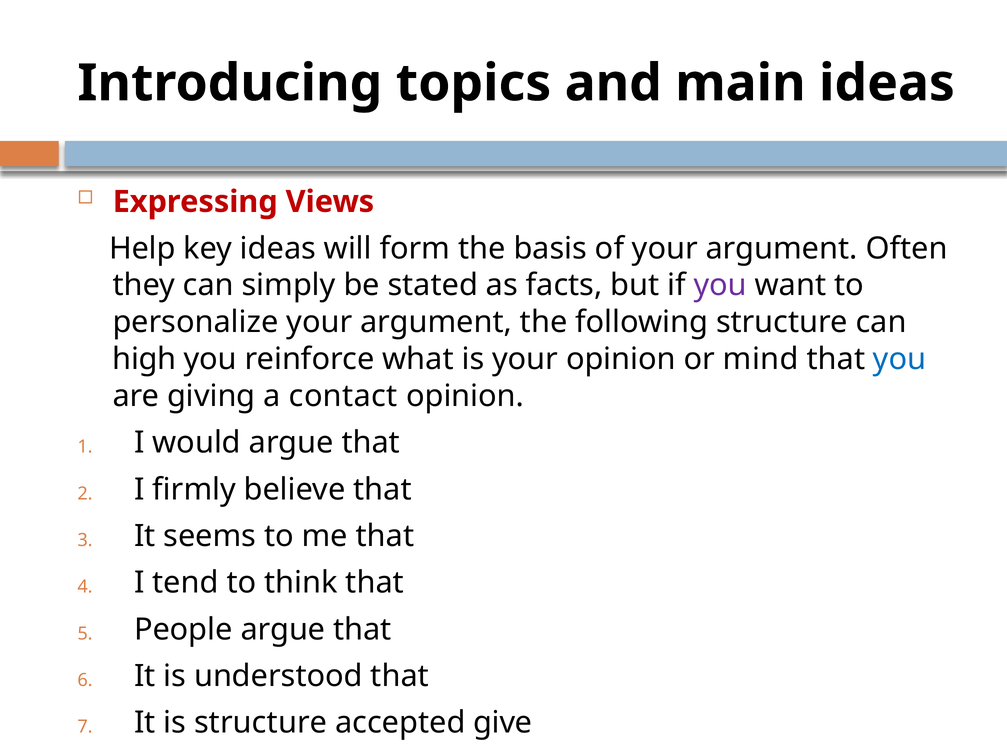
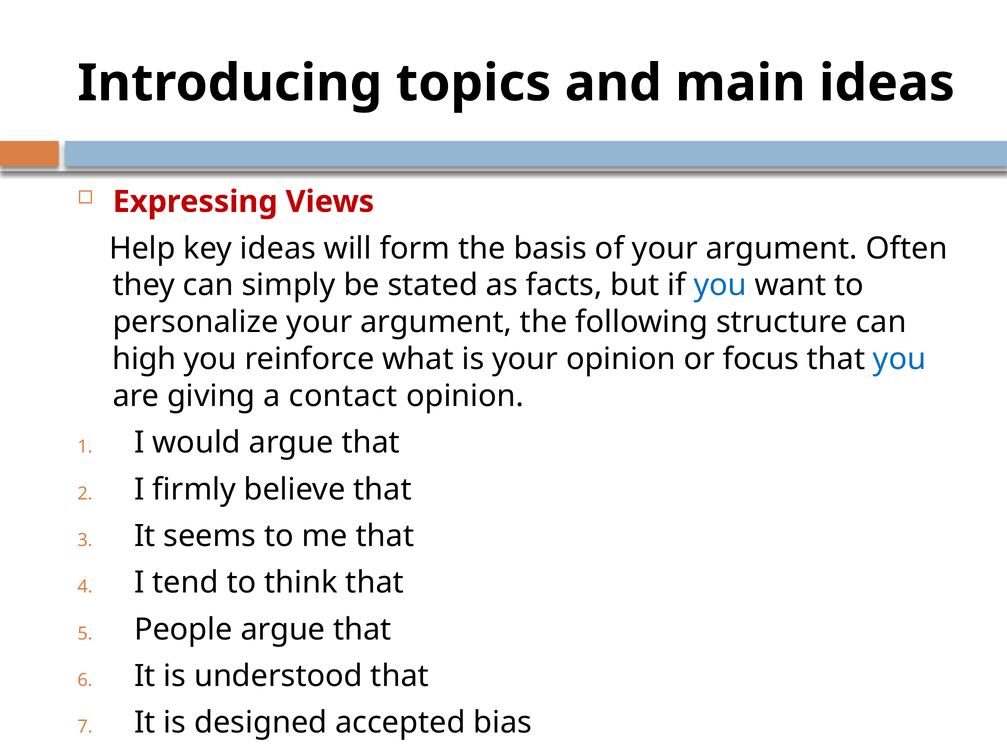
you colour: purple -> blue (720, 285)
mind: mind -> focus (761, 359)
is structure: structure -> designed (261, 723)
give: give -> bias (503, 723)
